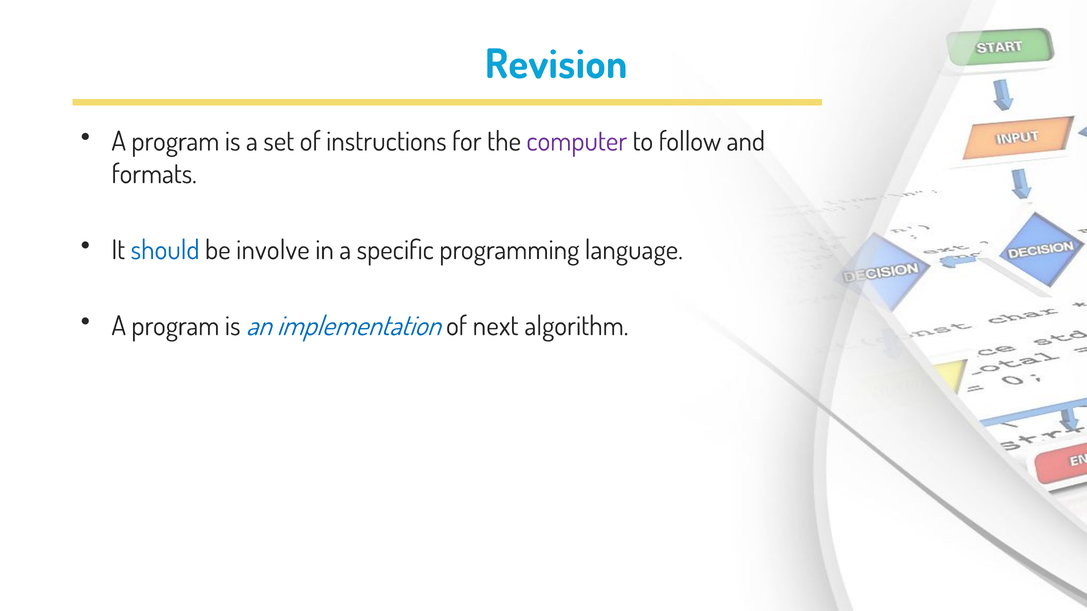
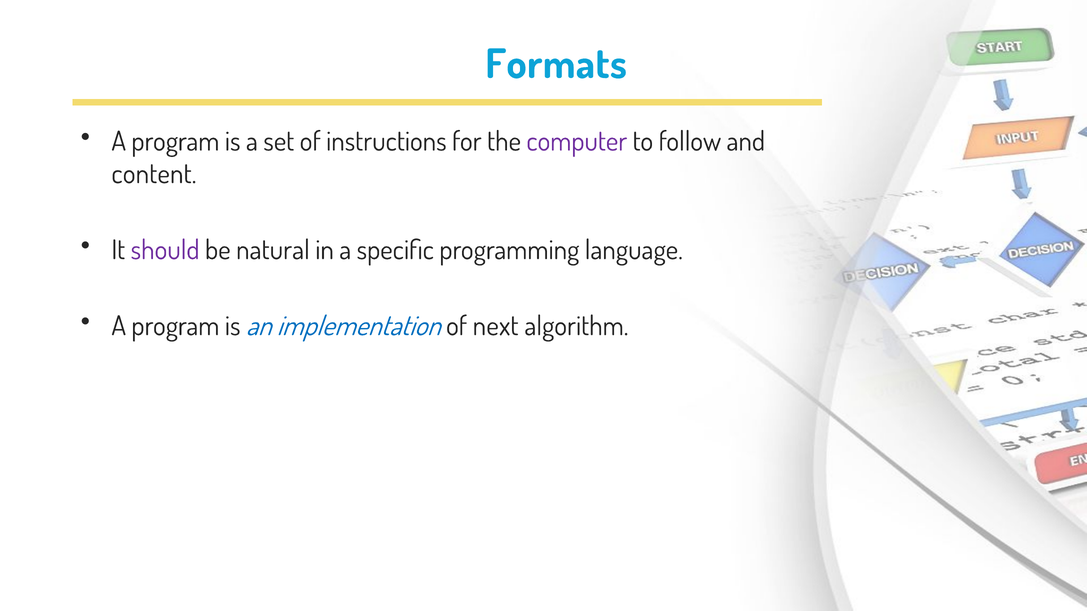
Revision: Revision -> Formats (556, 65)
formats: formats -> content (154, 174)
should colour: blue -> purple (165, 250)
involve: involve -> natural (273, 250)
